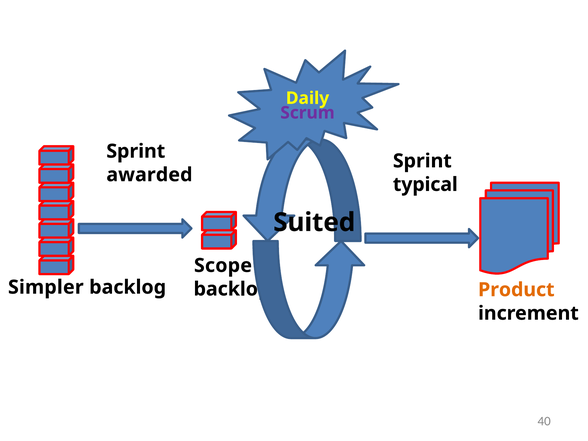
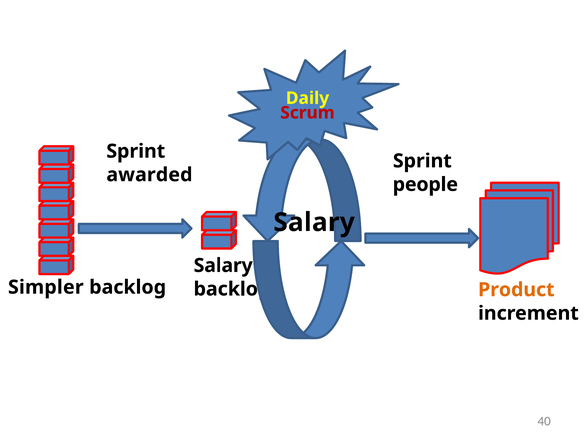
Scrum colour: purple -> red (307, 113)
typical: typical -> people (425, 184)
Suited: Suited -> Salary (314, 222)
Scope: Scope -> Salary (223, 266)
